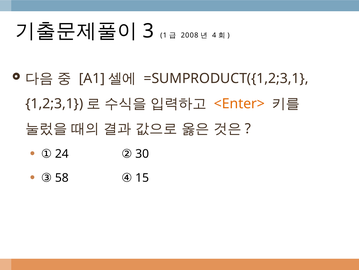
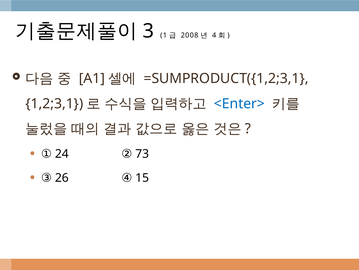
<Enter> colour: orange -> blue (239, 103)
30: 30 -> 73 (142, 153)
58: 58 -> 26 (62, 177)
